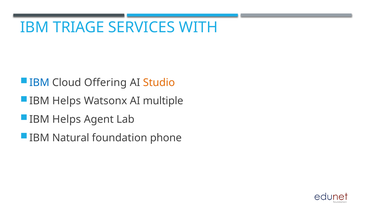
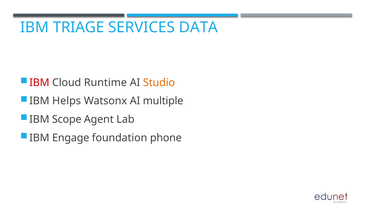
WITH: WITH -> DATA (198, 27)
IBM colour: blue -> red (39, 83)
Offering: Offering -> Runtime (105, 83)
Helps: Helps -> Scope (67, 120)
Natural: Natural -> Engage (71, 138)
